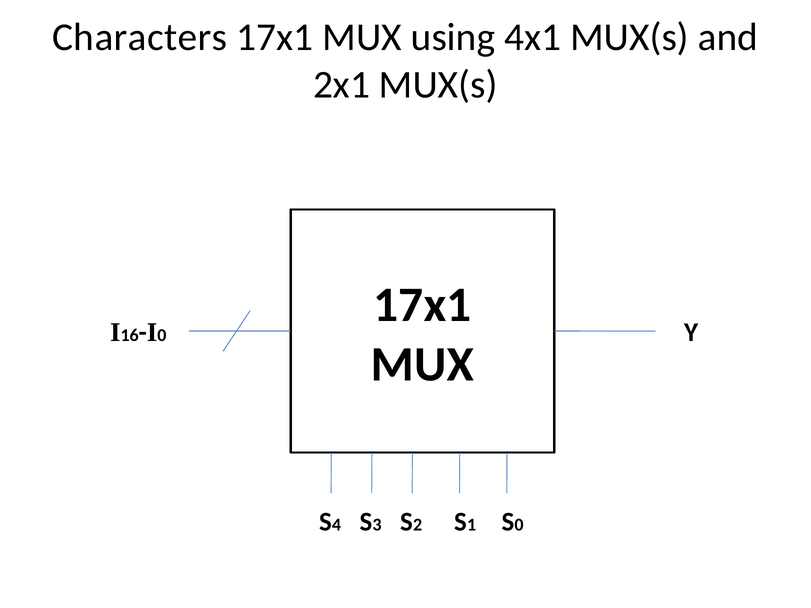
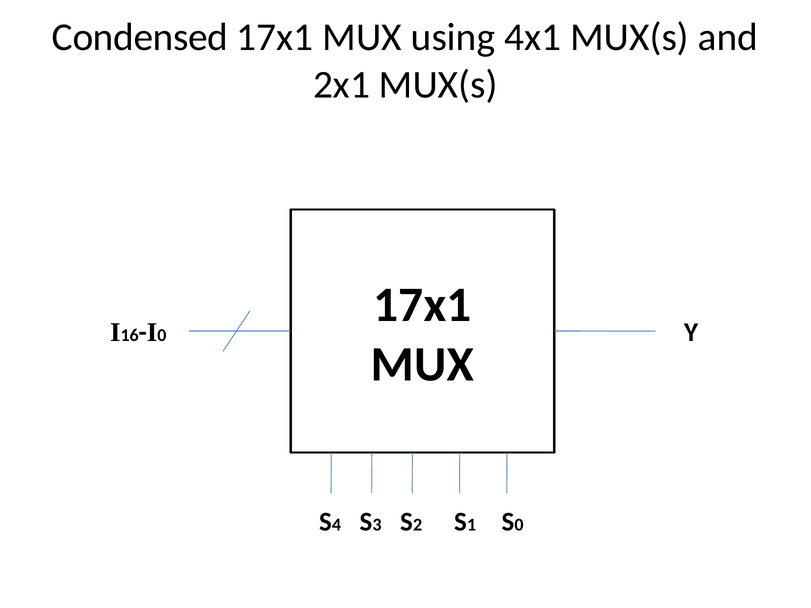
Characters: Characters -> Condensed (140, 37)
